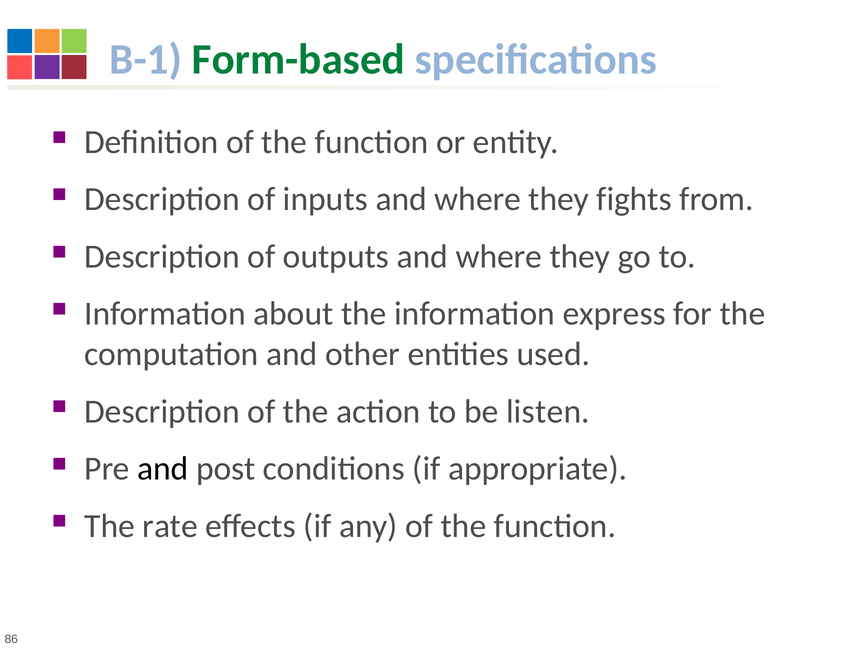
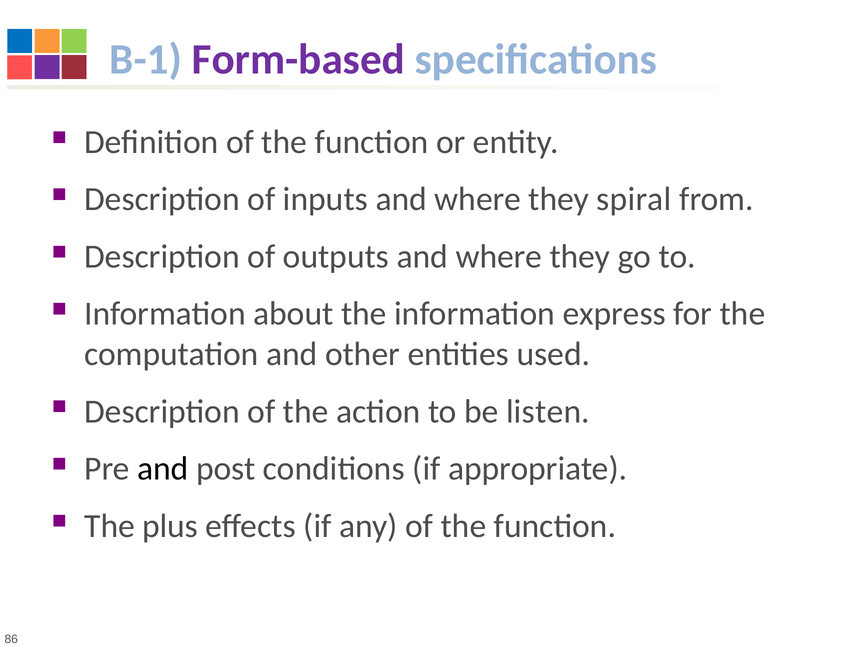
Form-based colour: green -> purple (298, 59)
fights: fights -> spiral (634, 199)
rate: rate -> plus (170, 526)
